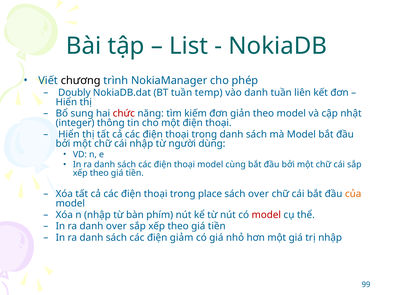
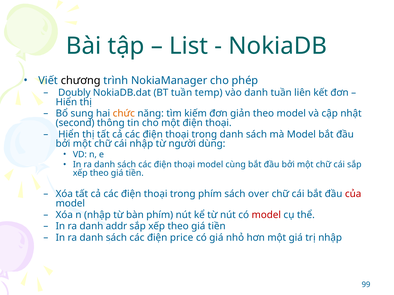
chức colour: red -> orange (124, 114)
integer: integer -> second (75, 123)
trong place: place -> phím (210, 194)
của colour: orange -> red (353, 194)
danh over: over -> addr (116, 227)
giảm: giảm -> price (182, 238)
